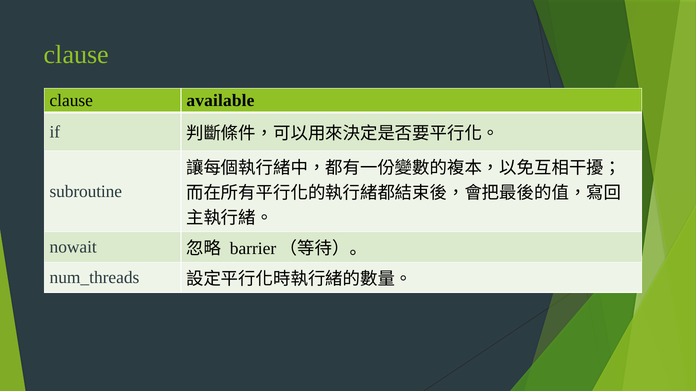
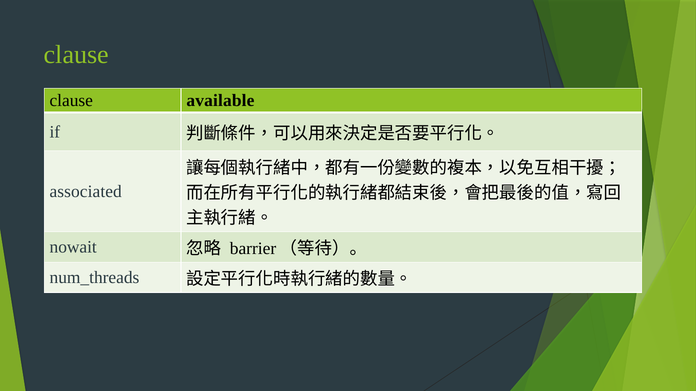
subroutine: subroutine -> associated (86, 192)
